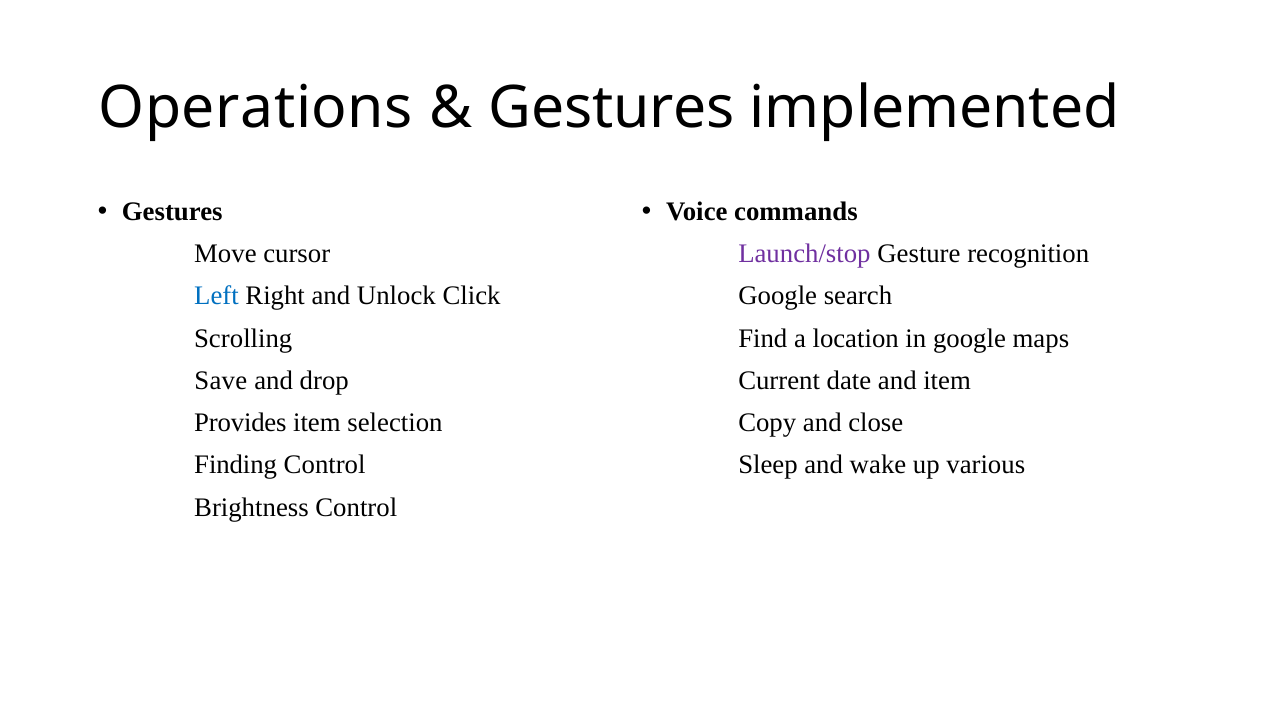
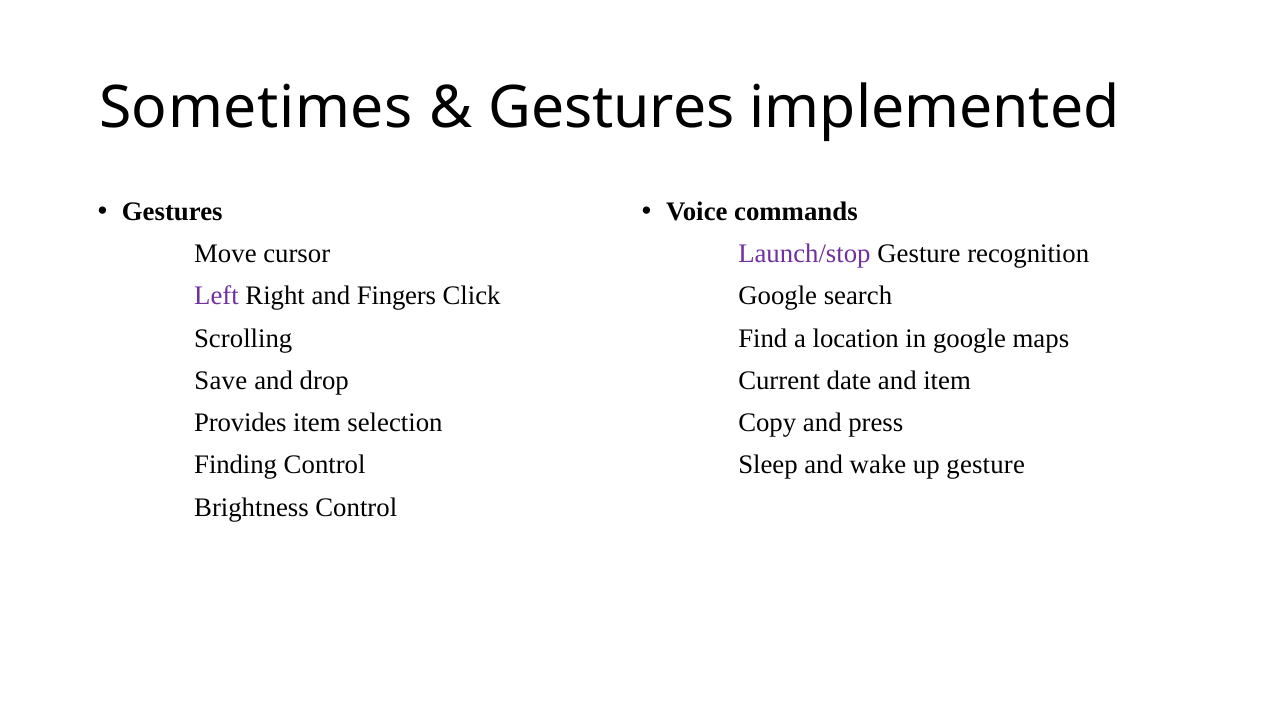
Operations: Operations -> Sometimes (256, 108)
Left colour: blue -> purple (216, 296)
Unlock: Unlock -> Fingers (397, 296)
close: close -> press (876, 423)
up various: various -> gesture (986, 465)
